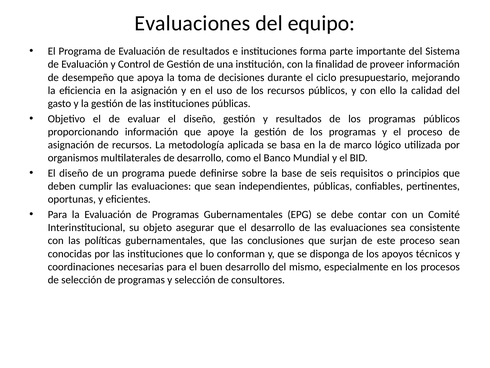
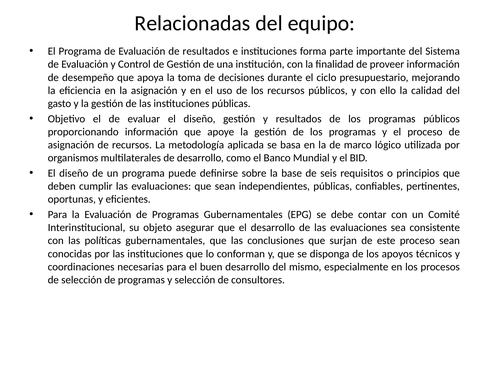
Evaluaciones: Evaluaciones -> Relacionadas (193, 23)
